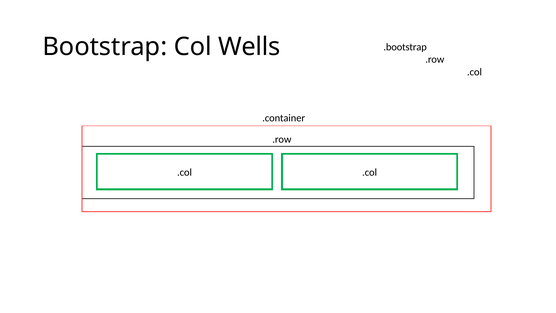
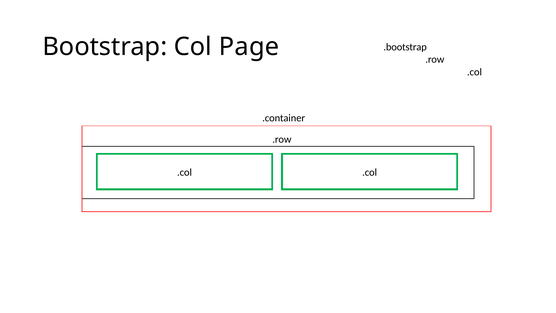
Wells: Wells -> Page (249, 47)
